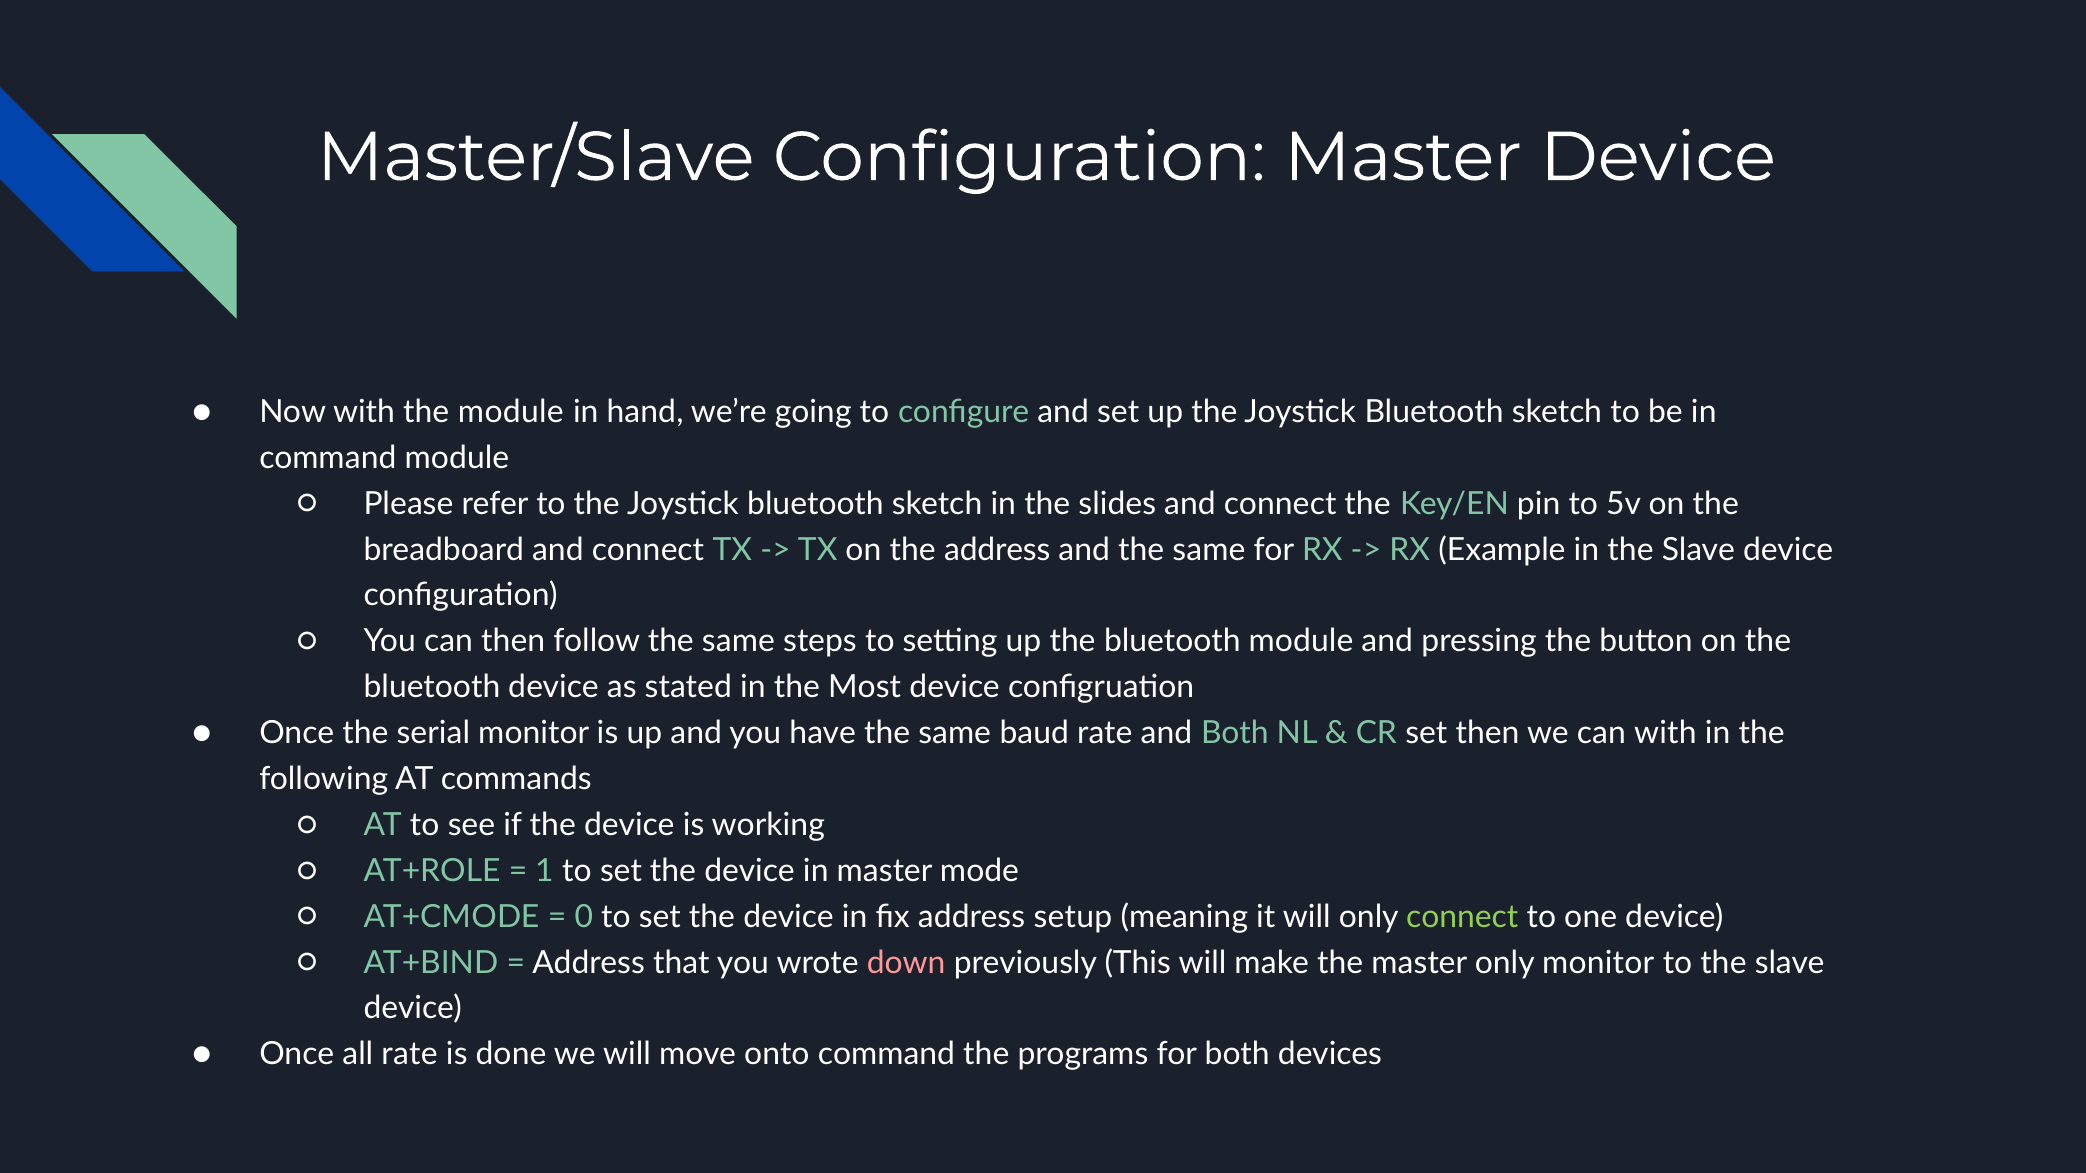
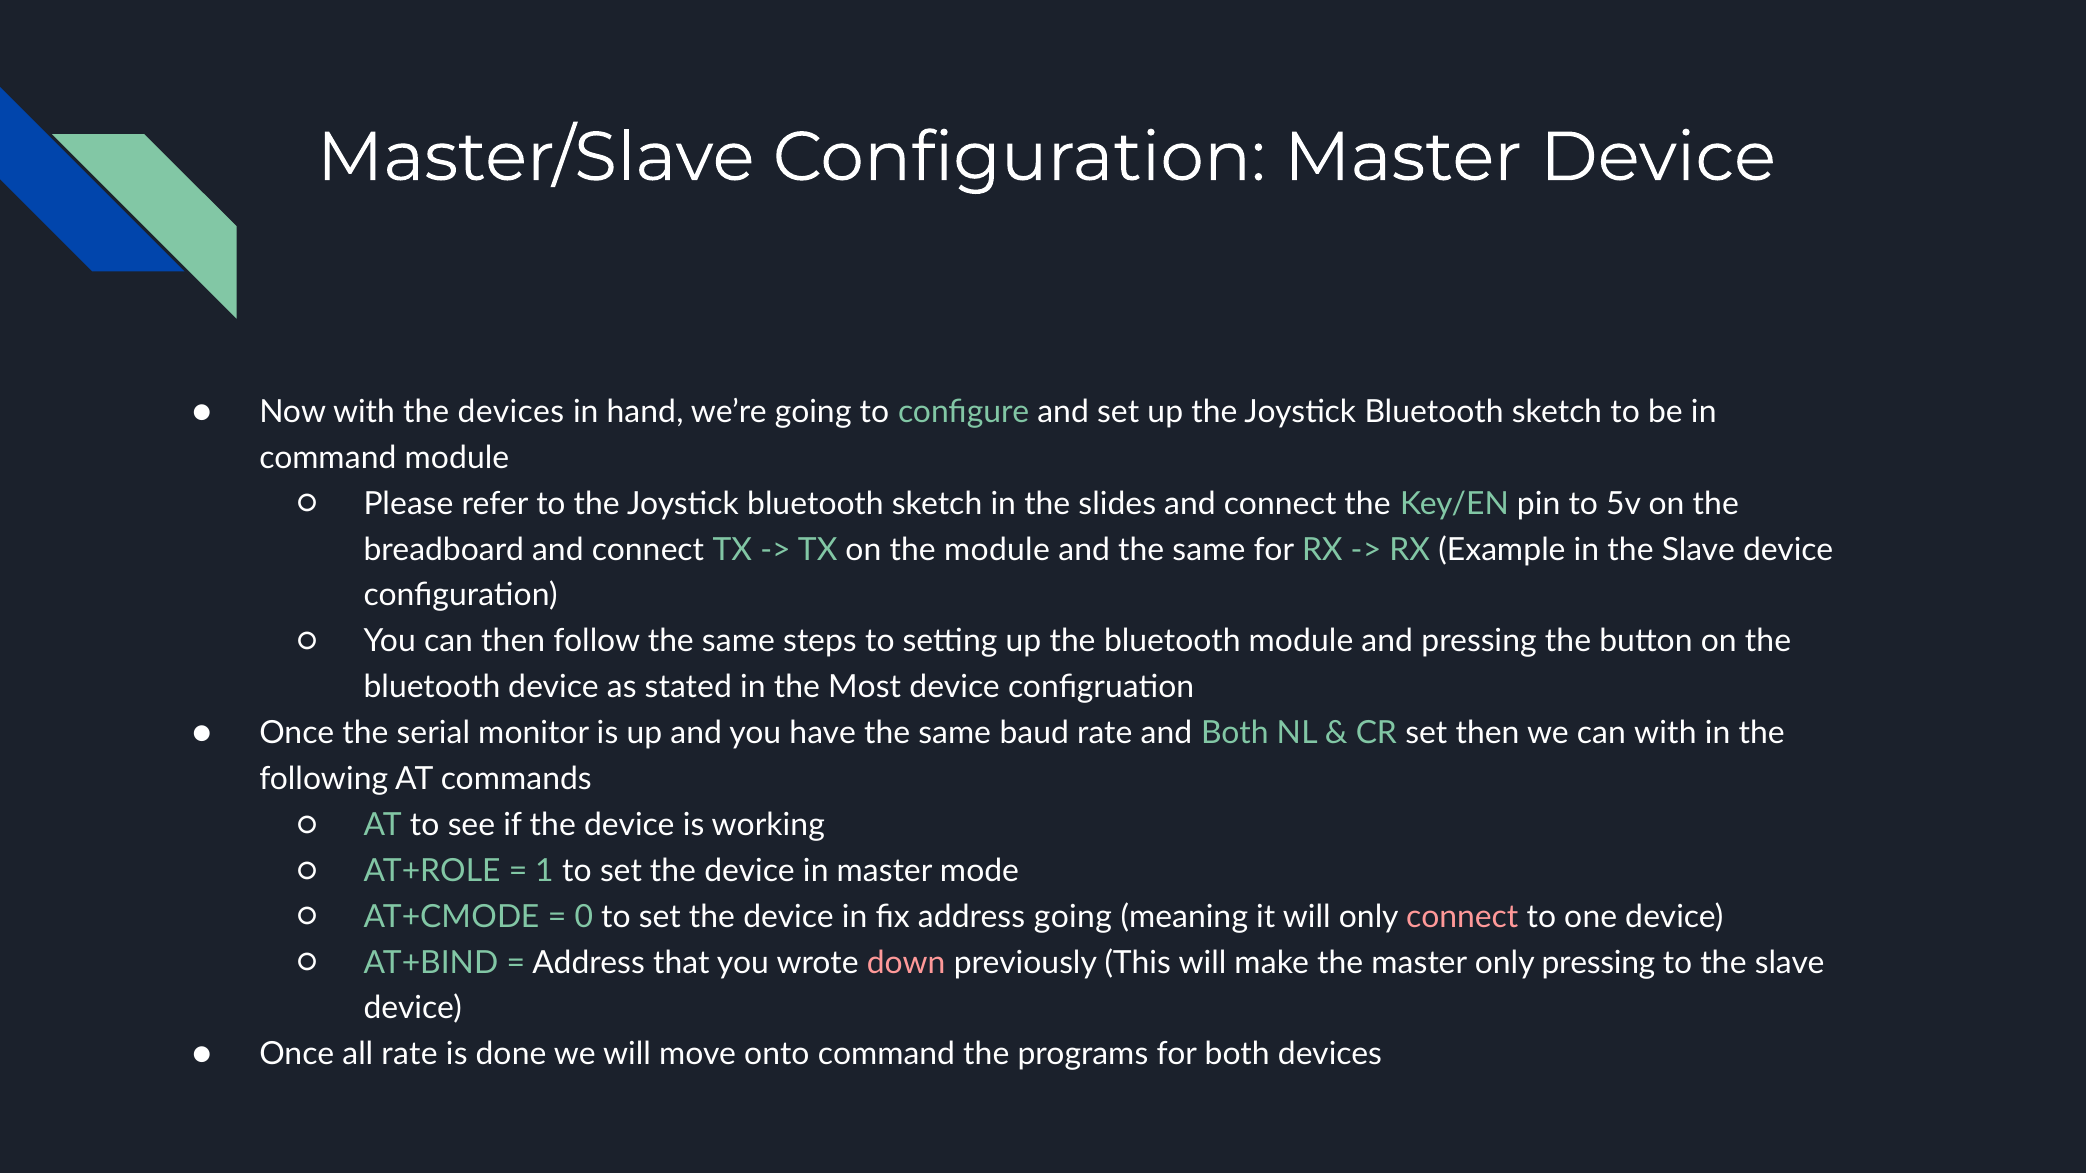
the module: module -> devices (511, 412)
the address: address -> module (997, 550)
address setup: setup -> going (1073, 917)
connect colour: light green -> pink (1462, 917)
only monitor: monitor -> pressing (1598, 963)
